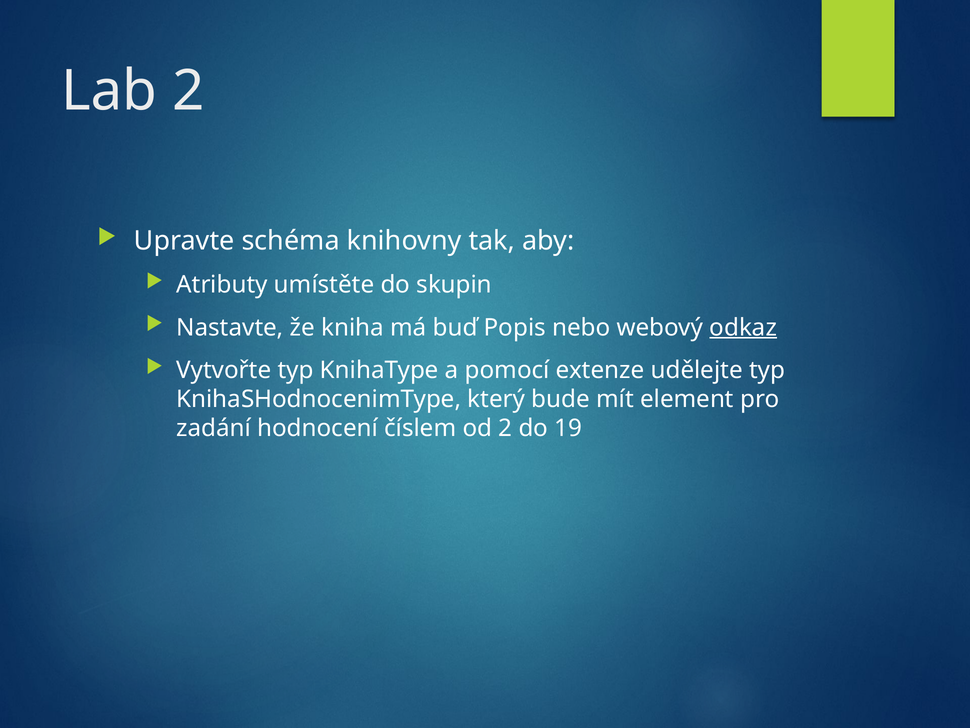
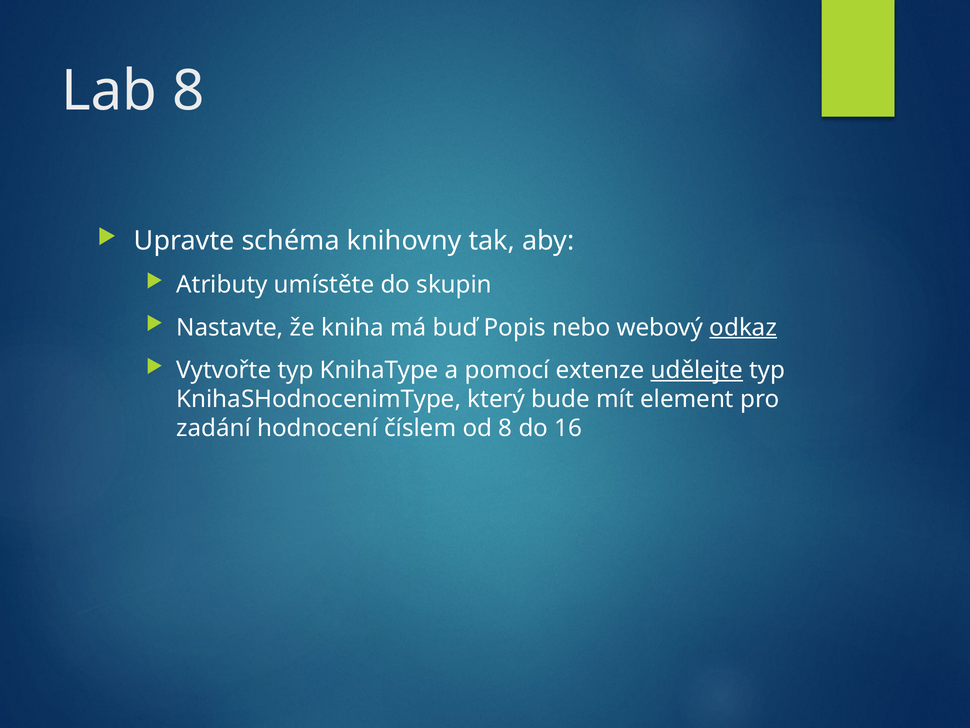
Lab 2: 2 -> 8 (188, 91)
udělejte underline: none -> present (697, 370)
od 2: 2 -> 8 (505, 428)
19: 19 -> 16 (568, 428)
